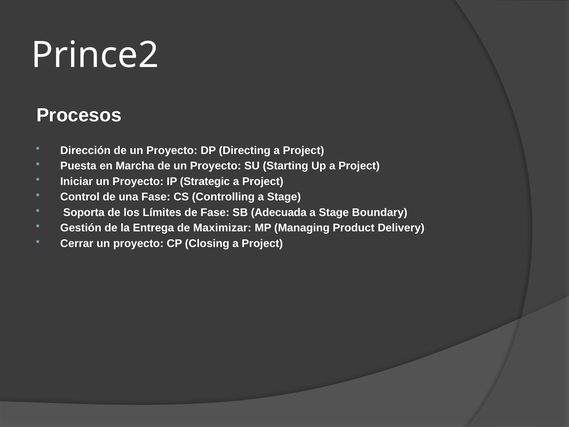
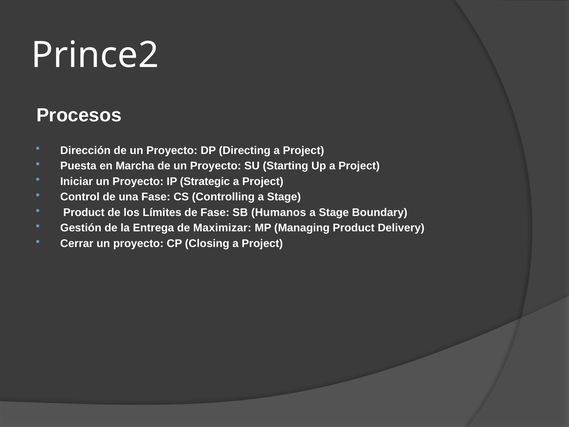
Soporta: Soporta -> Product (84, 212)
Adecuada: Adecuada -> Humanos (279, 212)
